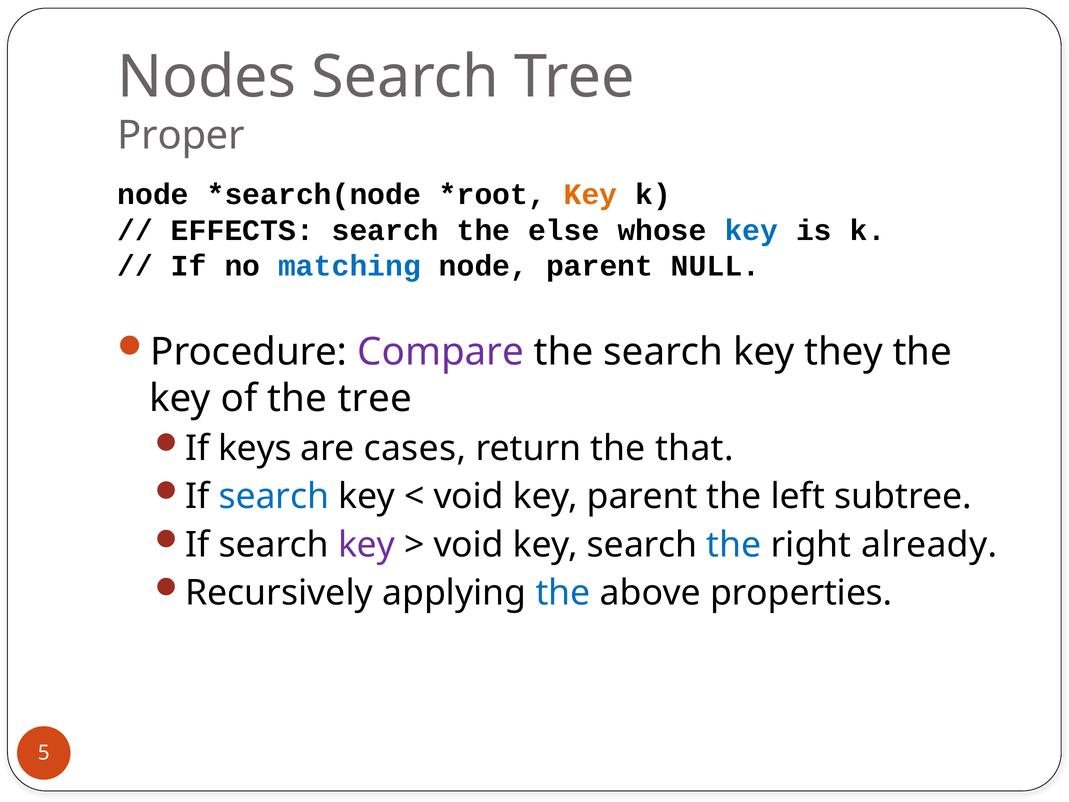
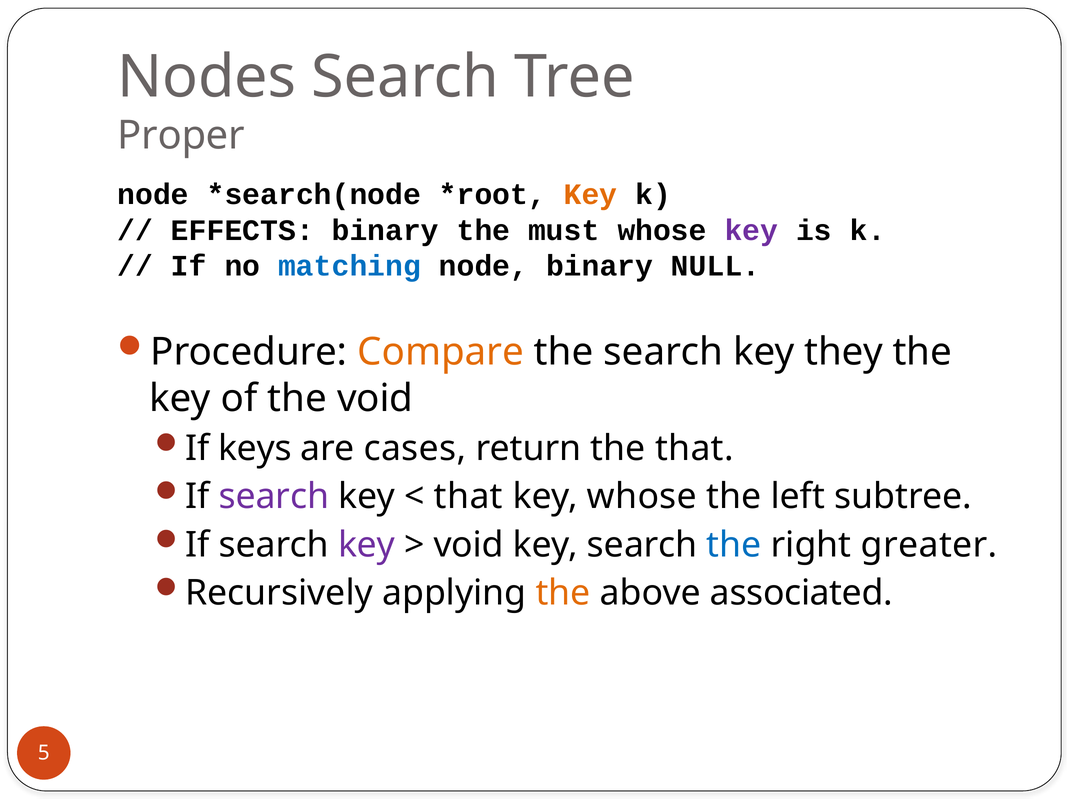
EFFECTS search: search -> binary (385, 230)
else: else -> must (564, 230)
key colour: blue -> purple (751, 230)
node parent: parent -> binary (600, 266)
Compare colour: purple -> orange (441, 352)
the tree: tree -> void (375, 398)
search colour: blue -> purple (274, 496)
void: void -> that (468, 496)
key parent: parent -> whose (642, 496)
already: already -> greater (929, 545)
the colour: blue -> orange (563, 593)
properties: properties -> associated (801, 593)
